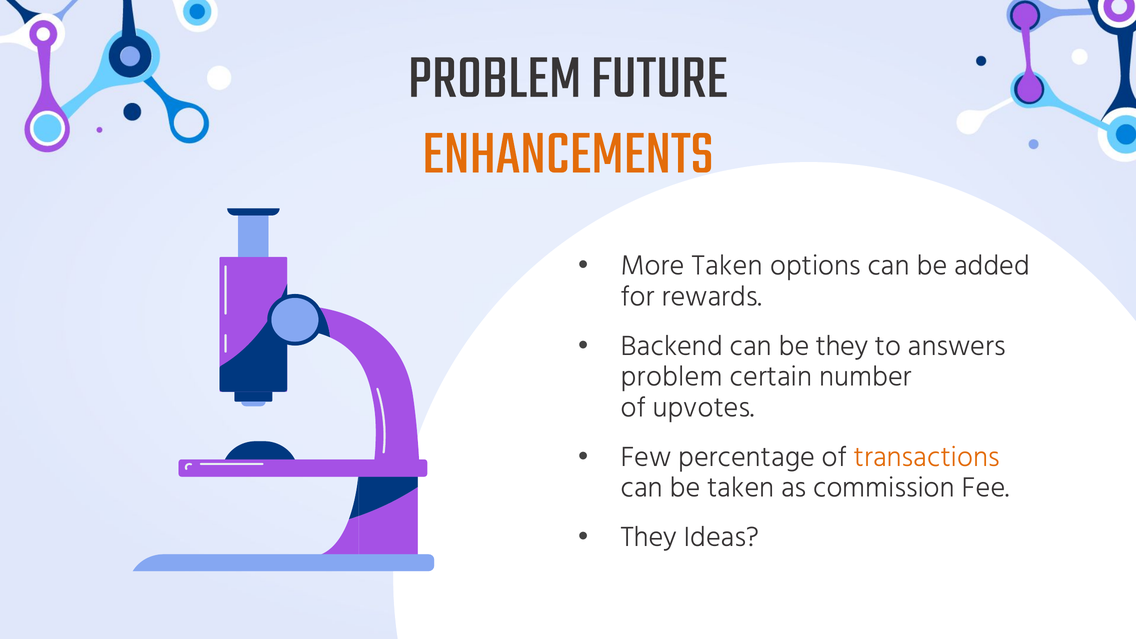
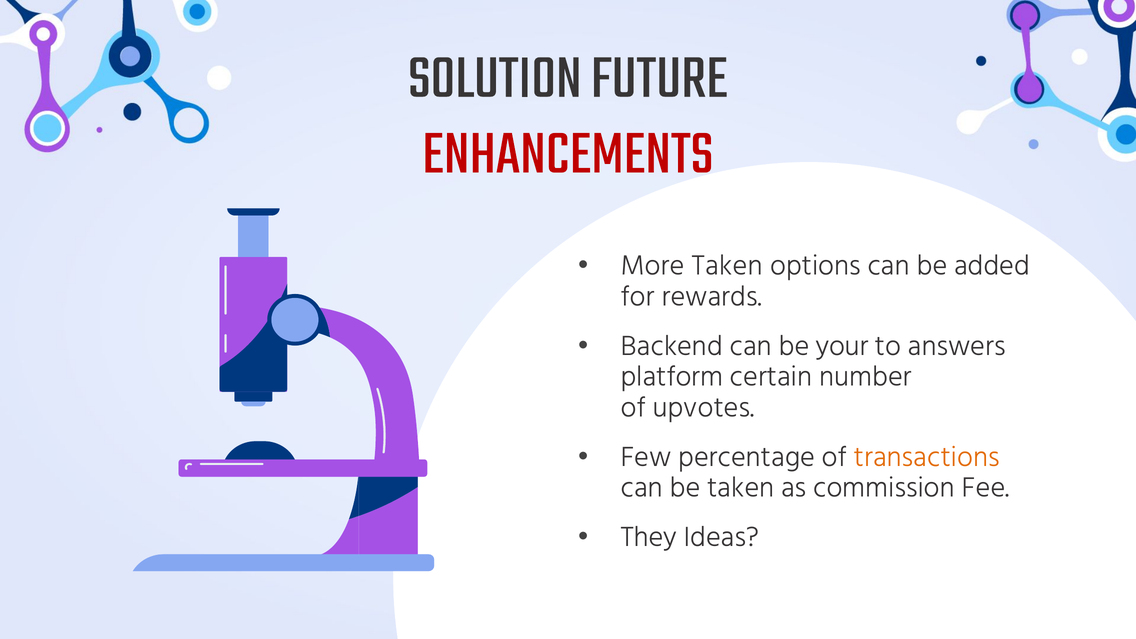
PROBLEM: PROBLEM -> SOLUTION (495, 76)
ENHANCEMENTS colour: orange -> red (568, 152)
be they: they -> your (842, 346)
problem: problem -> platform (672, 377)
